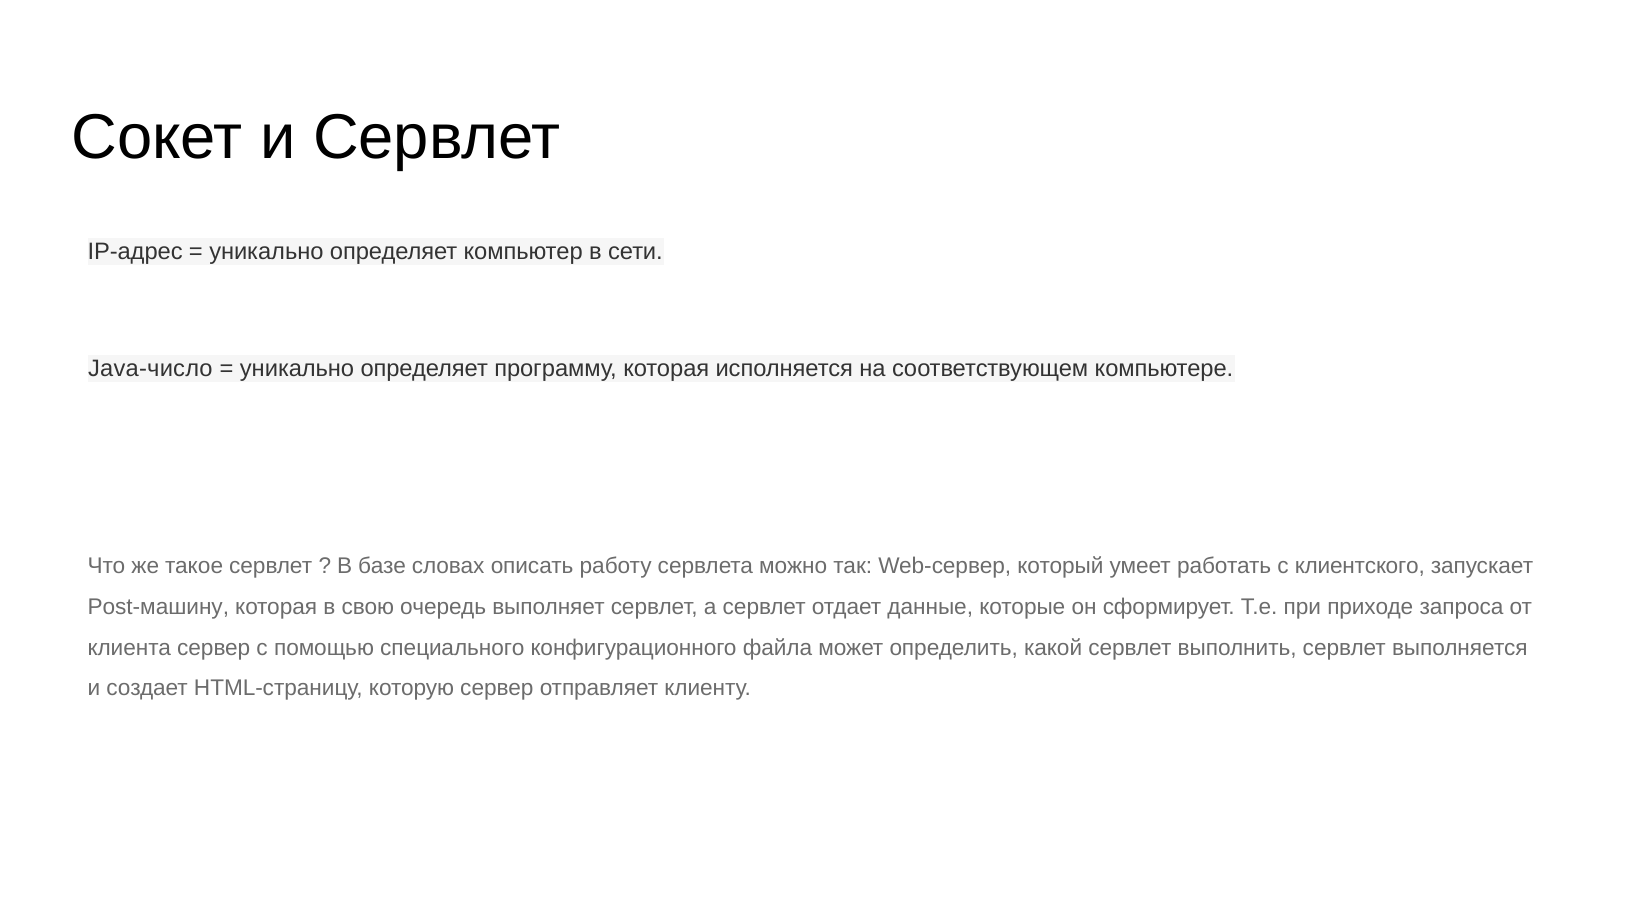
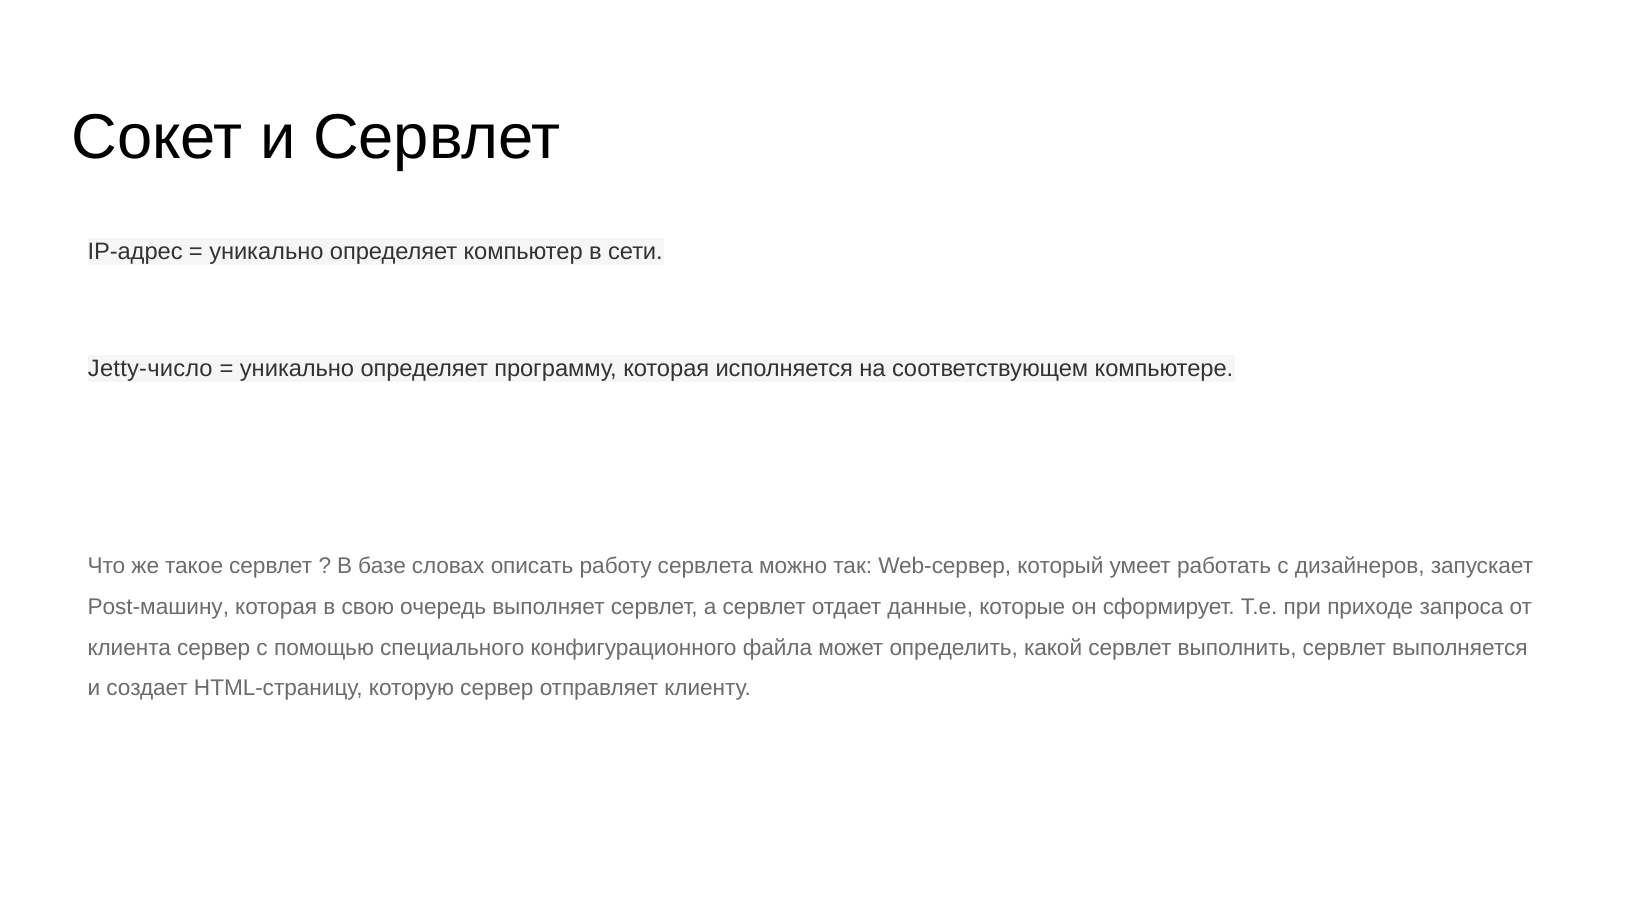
Java-число: Java-число -> Jetty-число (150, 369)
клиентского: клиентского -> дизайнеров (1360, 566)
